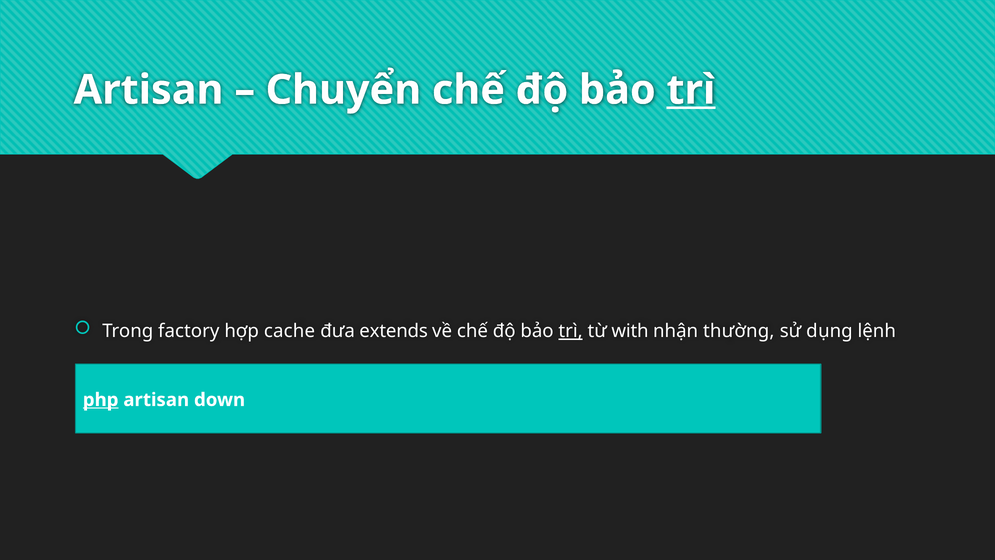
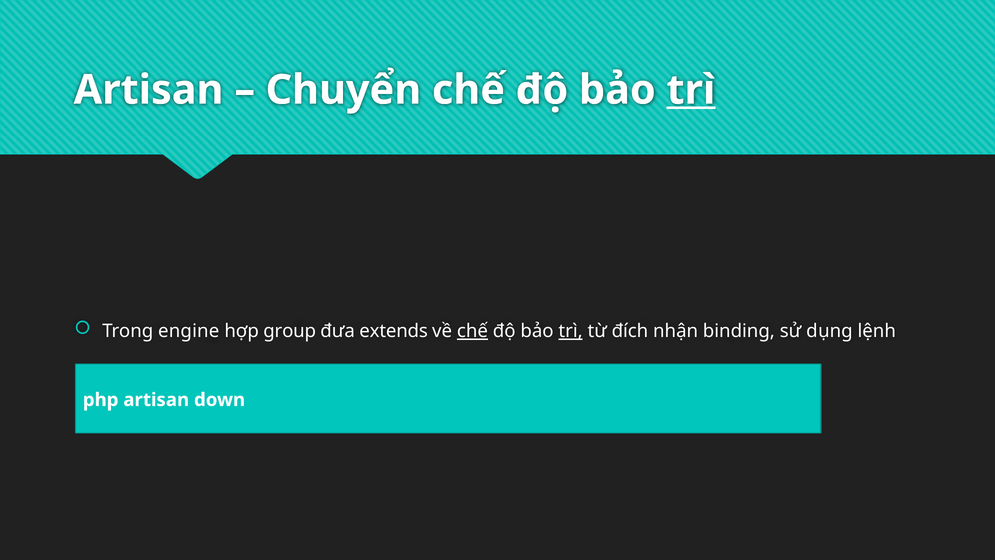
factory: factory -> engine (189, 331)
cache: cache -> group (290, 331)
chế underline: none -> present (472, 331)
with: with -> đích (630, 331)
thường: thường -> binding (739, 331)
php underline: present -> none (101, 400)
